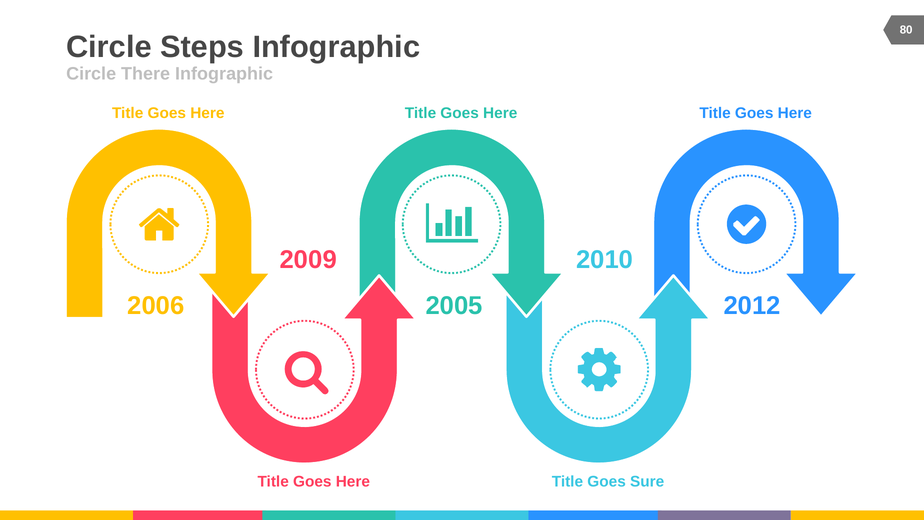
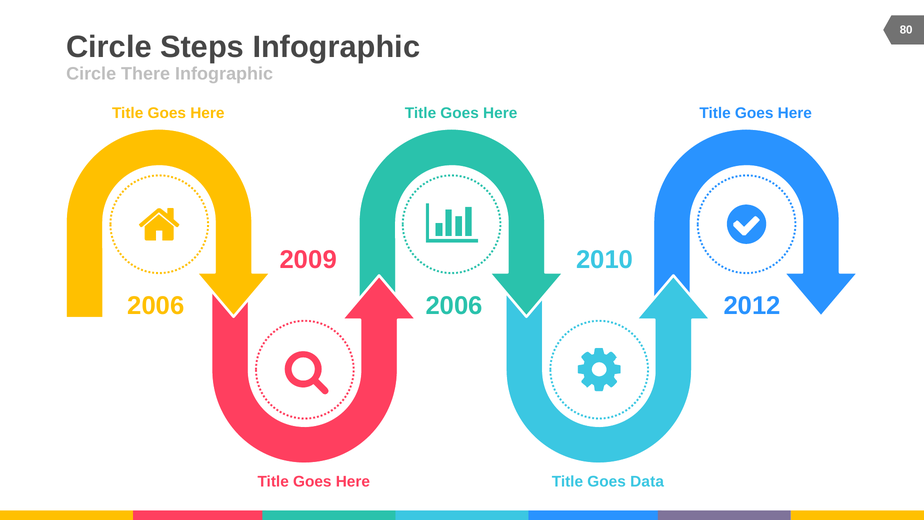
2005: 2005 -> 2006 (454, 306)
Sure: Sure -> Data (647, 482)
